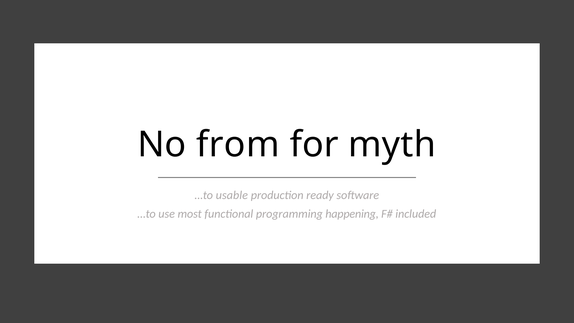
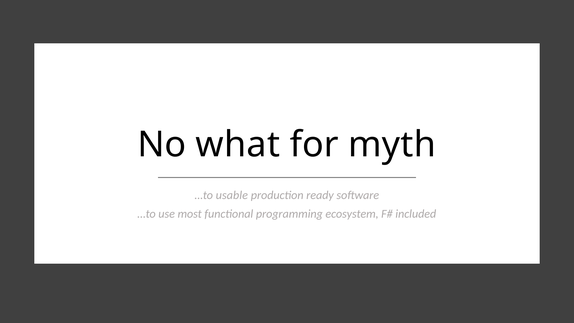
from: from -> what (238, 145)
happening: happening -> ecosystem (352, 214)
